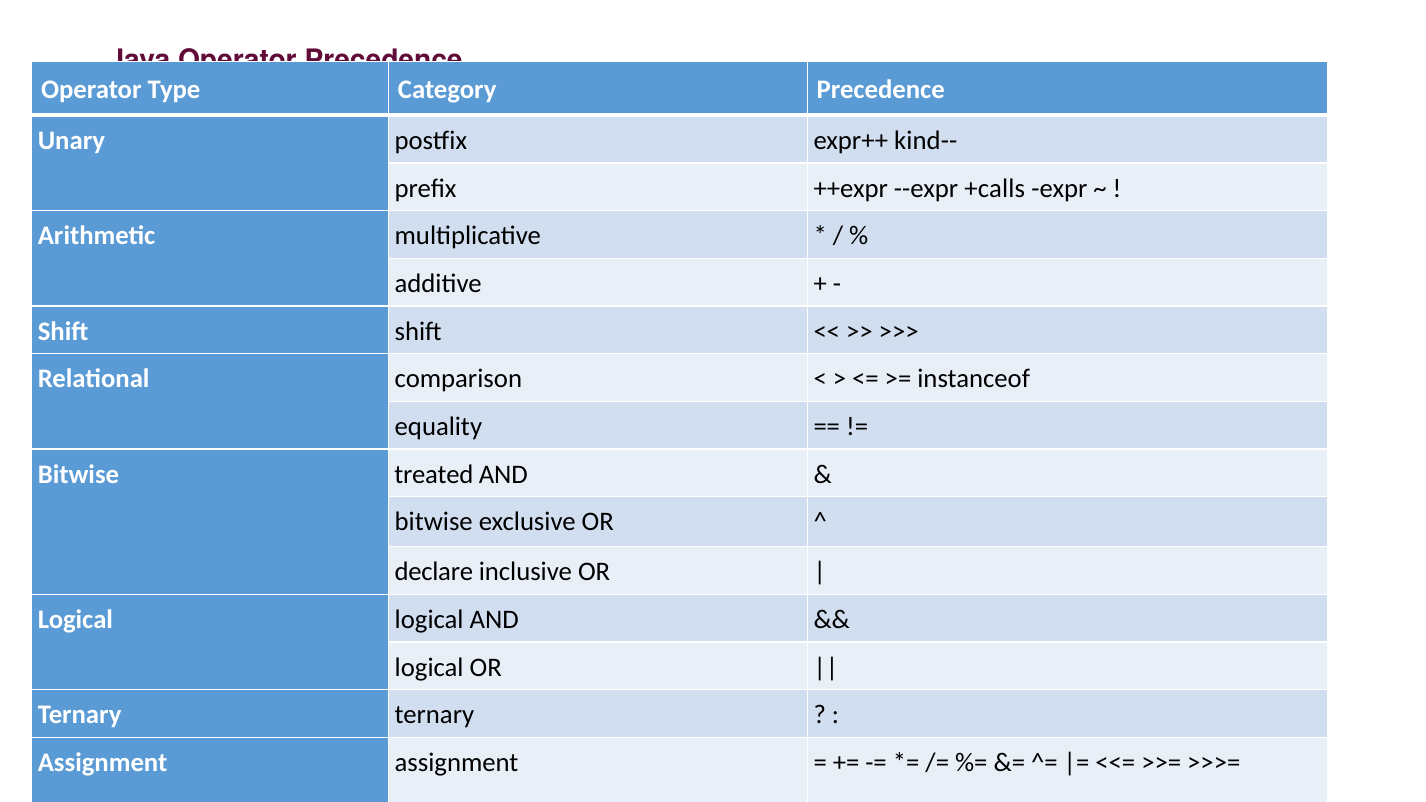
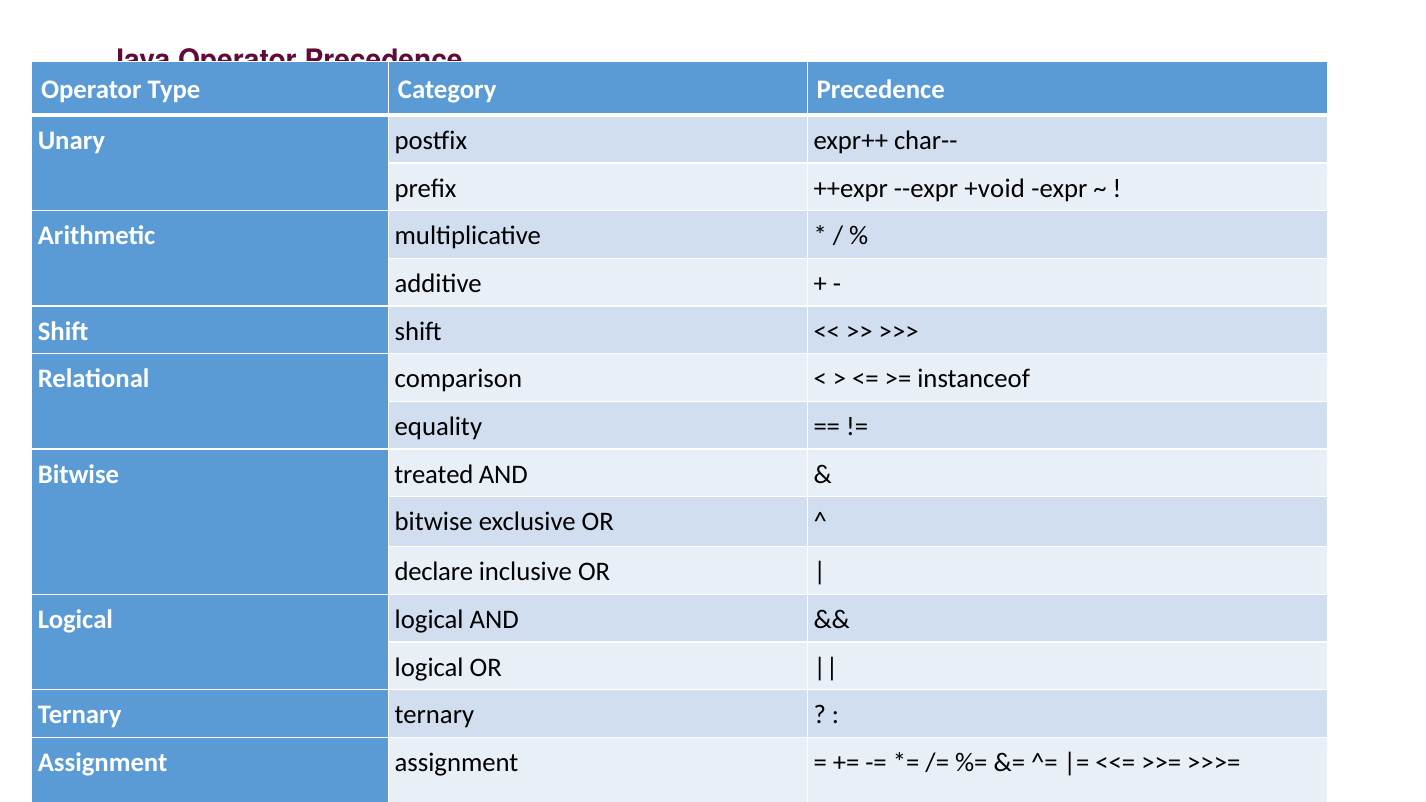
kind--: kind-- -> char-- (926, 141)
+calls: +calls -> +void (995, 188)
